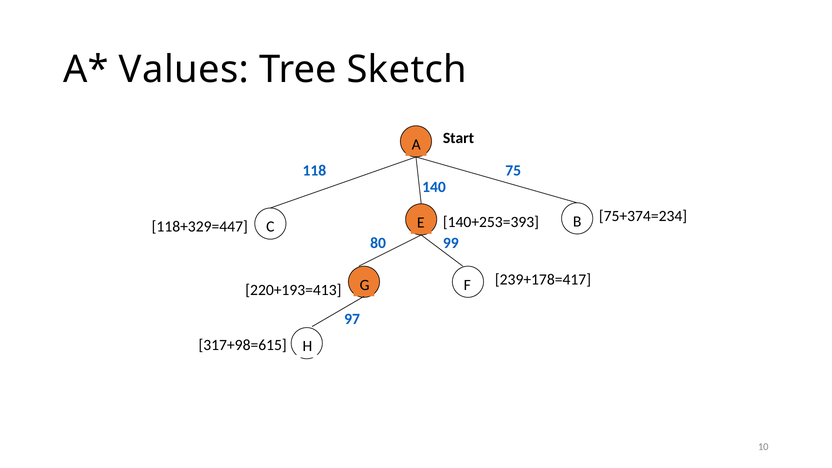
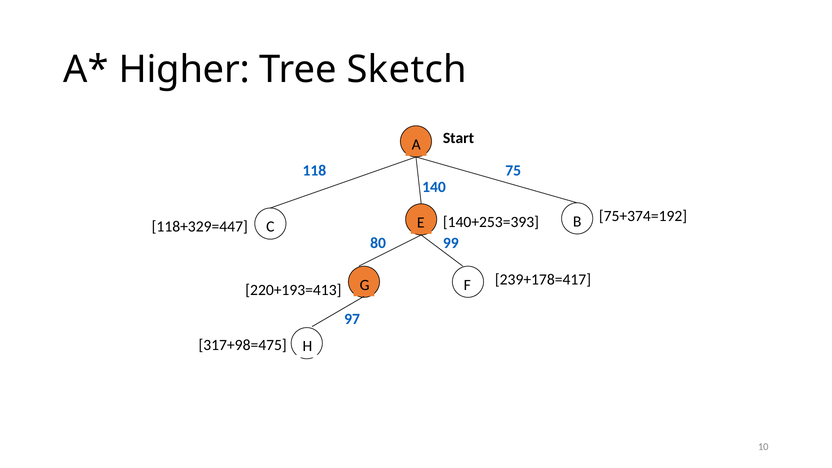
Values: Values -> Higher (184, 70)
75+374=234: 75+374=234 -> 75+374=192 (643, 216)
317+98=615: 317+98=615 -> 317+98=475 (243, 345)
